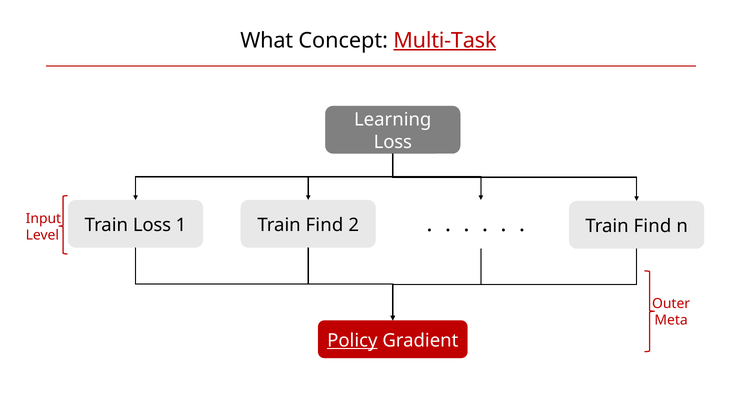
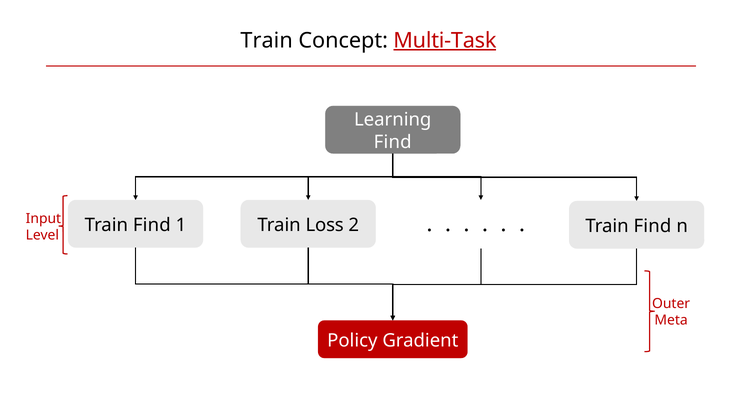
What: What -> Train (267, 41)
Loss: Loss -> Find (393, 142)
Loss: Loss -> Find (152, 225)
1 Train Find: Find -> Loss (325, 225)
Policy underline: present -> none (352, 341)
